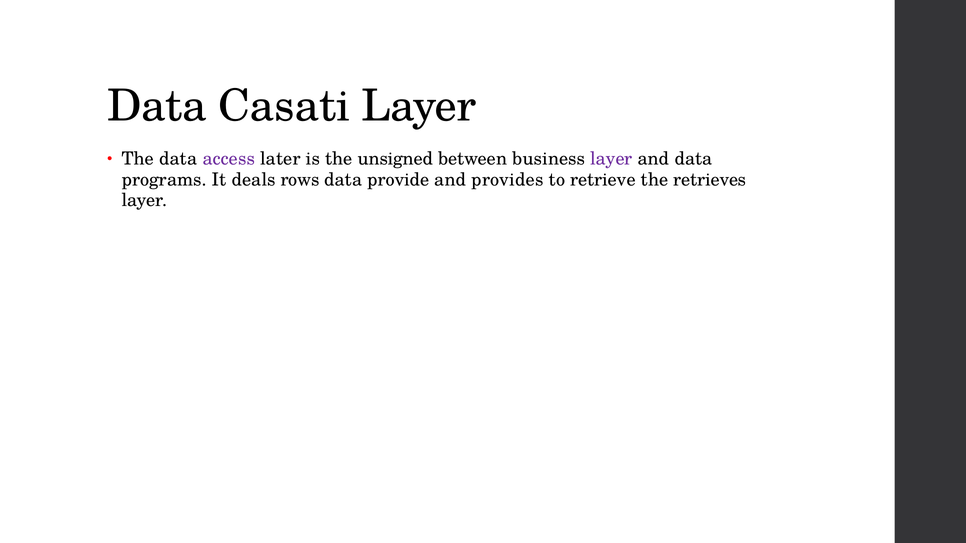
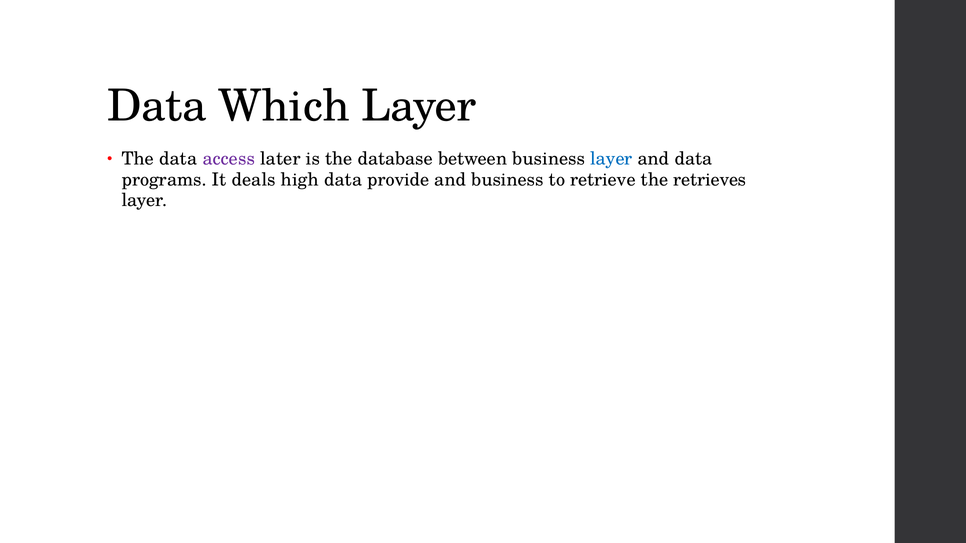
Casati: Casati -> Which (284, 106)
unsigned: unsigned -> database (395, 159)
layer colour: purple -> blue (611, 159)
rows: rows -> high (300, 180)
and provides: provides -> business (508, 180)
